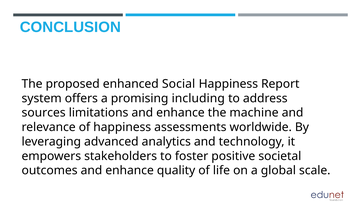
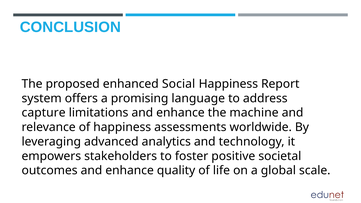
including: including -> language (198, 98)
sources: sources -> capture (44, 113)
